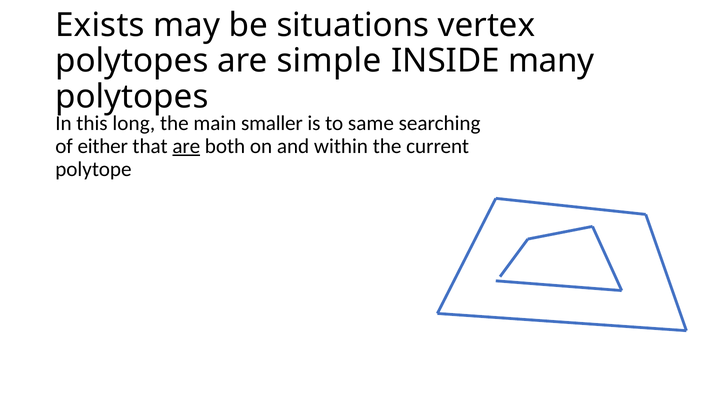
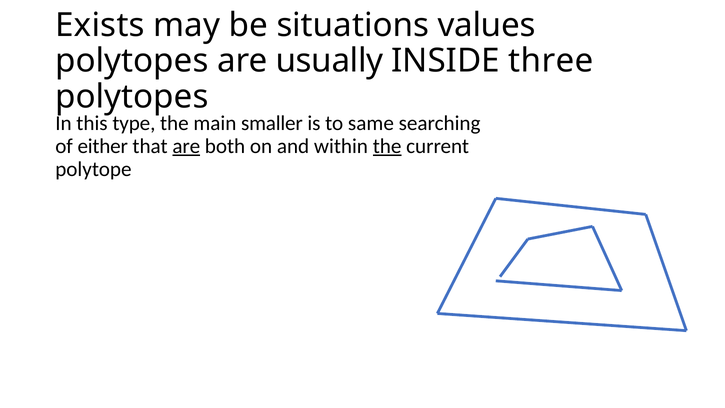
vertex: vertex -> values (487, 25)
simple: simple -> usually (329, 61)
many: many -> three (551, 61)
long: long -> type (134, 123)
the underline: none -> present (387, 146)
